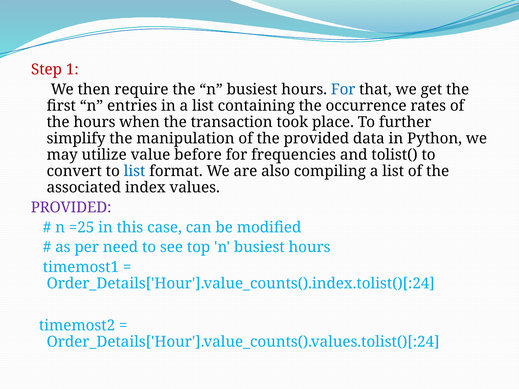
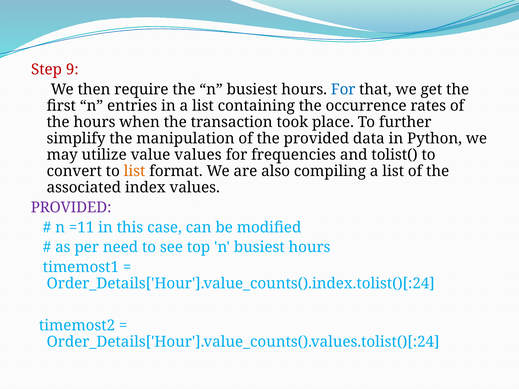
1: 1 -> 9 (72, 69)
value before: before -> values (198, 155)
list colour: blue -> orange (135, 171)
=25: =25 -> =11 (82, 227)
